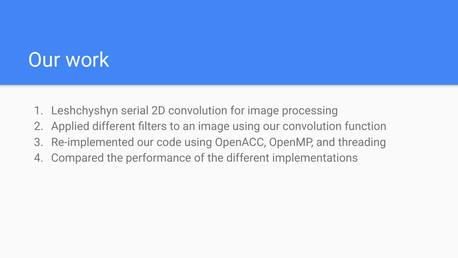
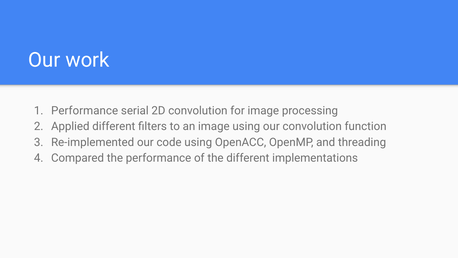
Leshchyshyn: Leshchyshyn -> Performance (85, 110)
